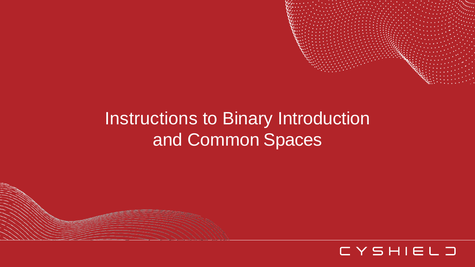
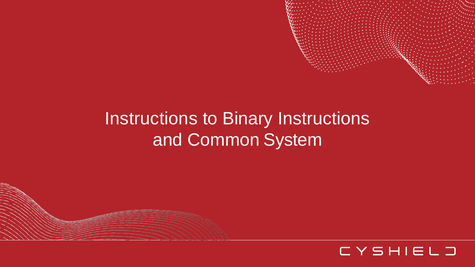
Binary Introduction: Introduction -> Instructions (324, 119)
Spaces: Spaces -> System (293, 140)
